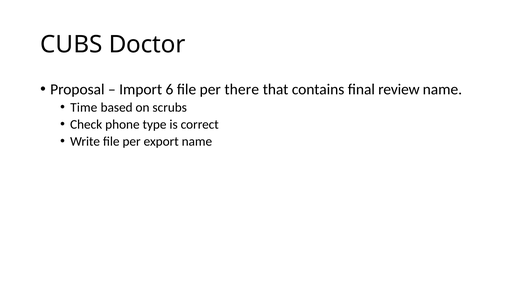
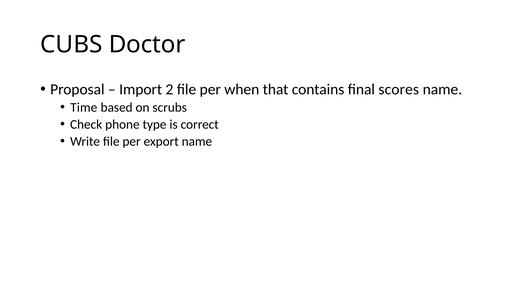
6: 6 -> 2 (169, 89)
there: there -> when (242, 89)
review: review -> scores (399, 89)
